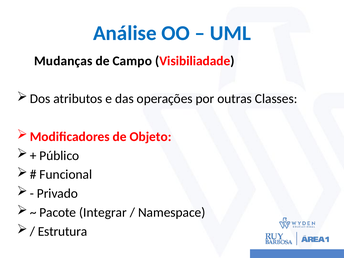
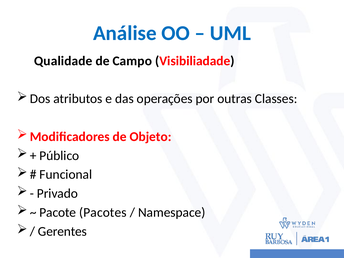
Mudanças: Mudanças -> Qualidade (63, 61)
Integrar: Integrar -> Pacotes (103, 212)
Estrutura: Estrutura -> Gerentes (62, 231)
